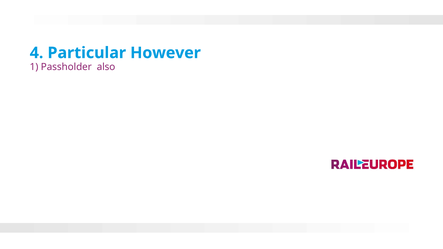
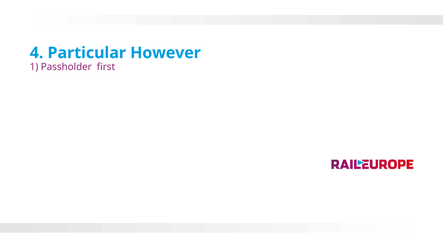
also: also -> first (106, 67)
